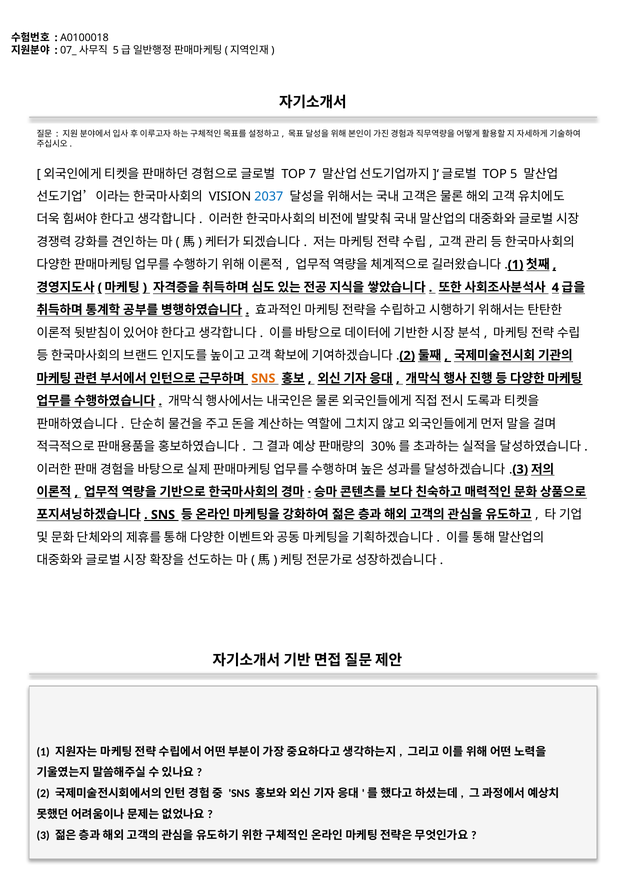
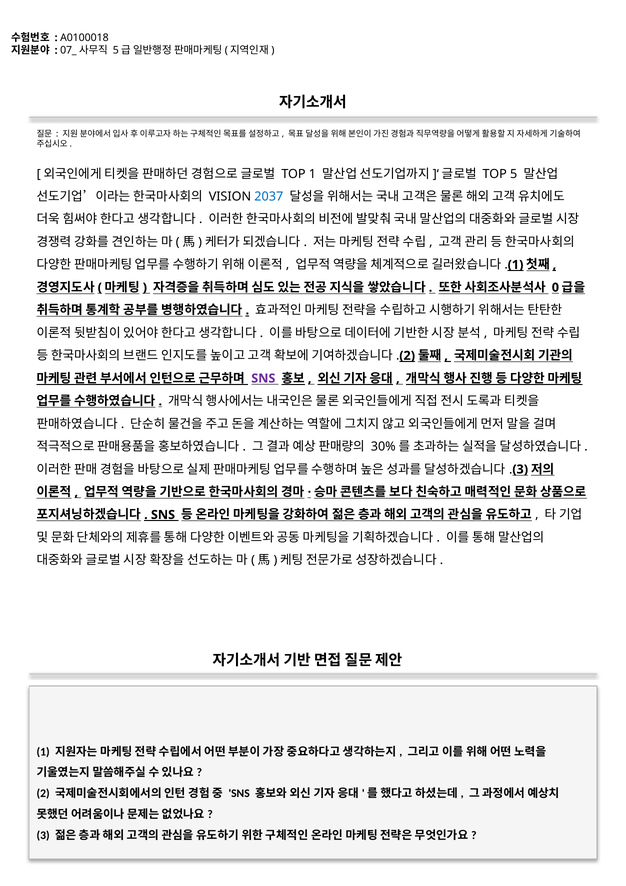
TOP 7: 7 -> 1 (312, 174)
4: 4 -> 0 (555, 287)
SNS colour: orange -> purple (263, 378)
